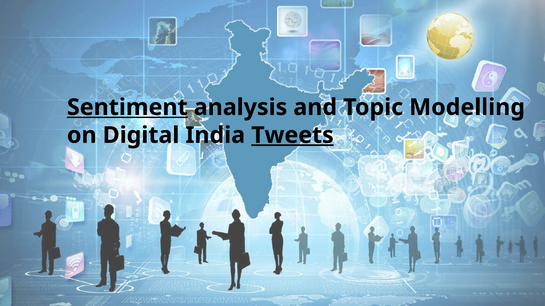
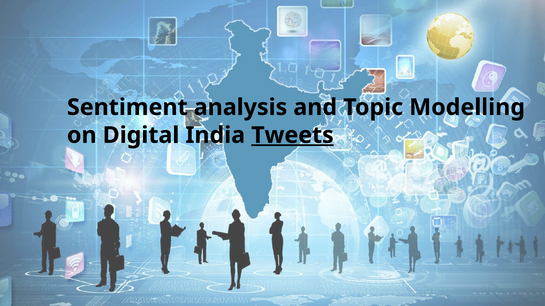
Sentiment underline: present -> none (127, 108)
